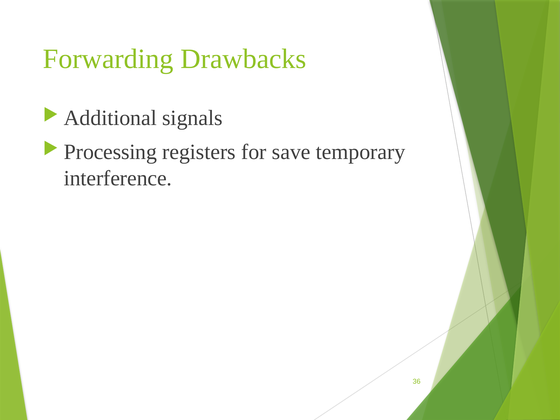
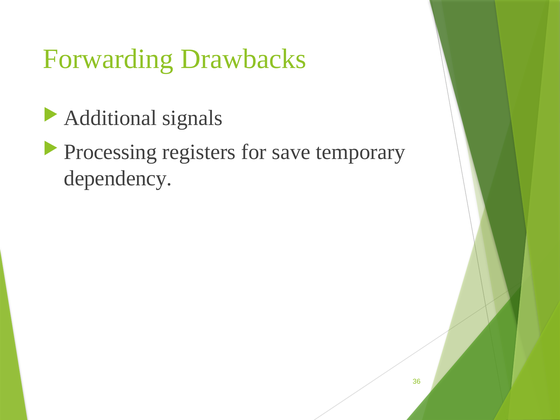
interference: interference -> dependency (118, 178)
